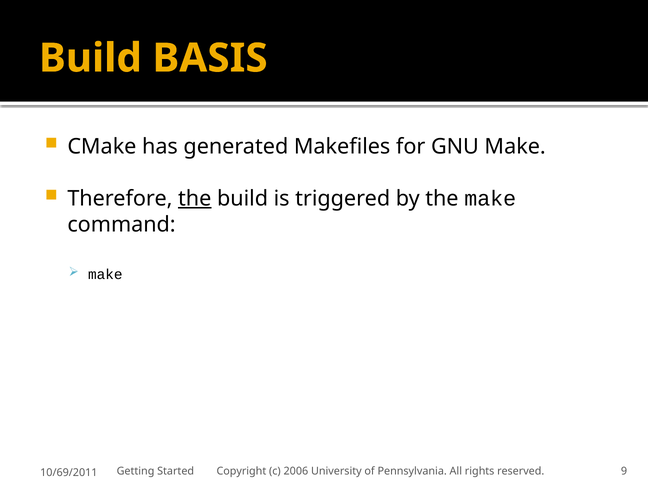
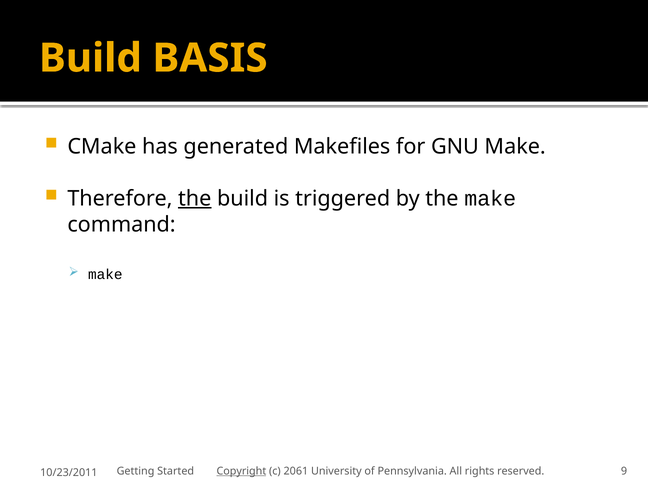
Copyright underline: none -> present (241, 471)
2006: 2006 -> 2061 (296, 471)
10/69/2011: 10/69/2011 -> 10/23/2011 (69, 473)
